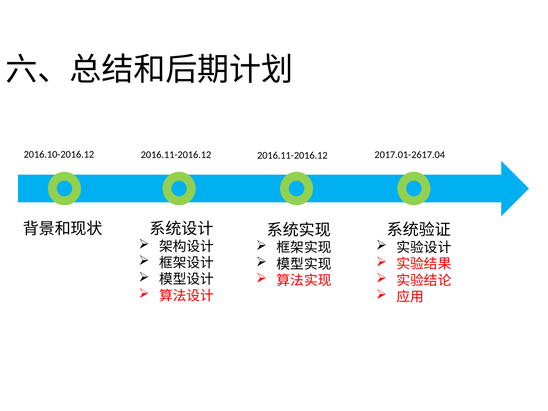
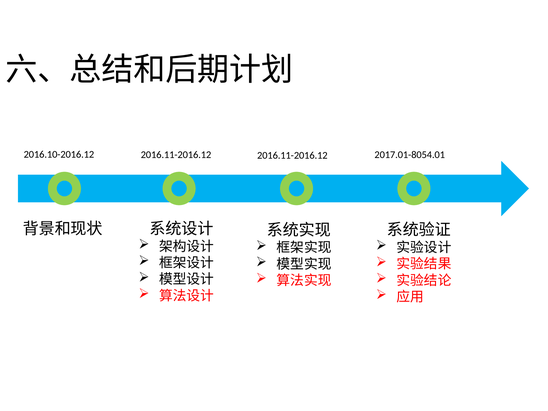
2017.01-2617.04: 2017.01-2617.04 -> 2017.01-8054.01 (410, 155)
